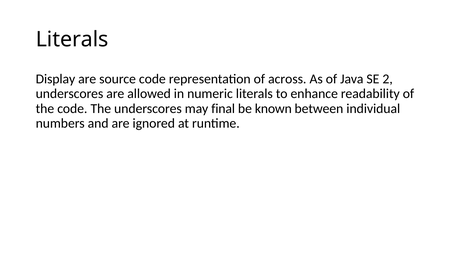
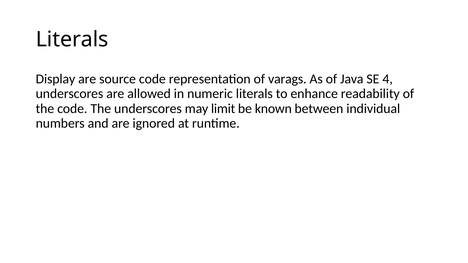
across: across -> varags (287, 79)
2: 2 -> 4 (388, 79)
final: final -> limit (223, 109)
